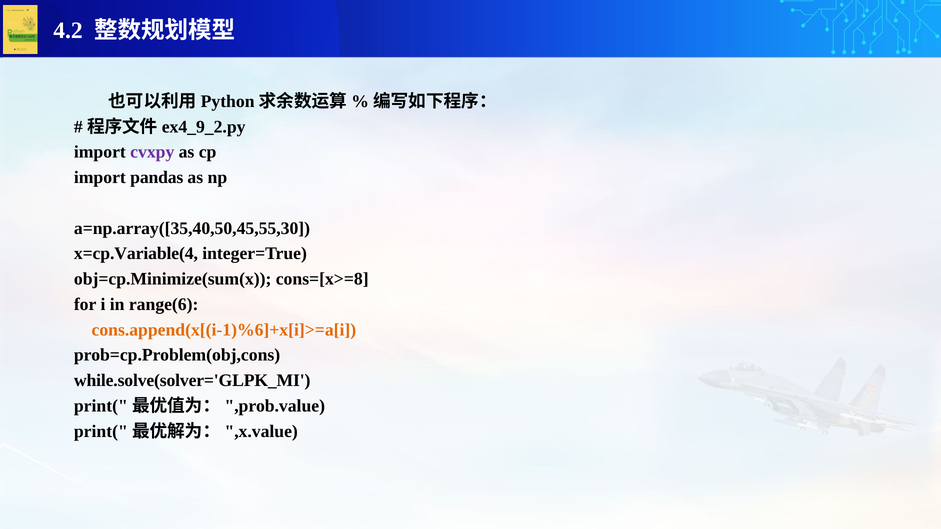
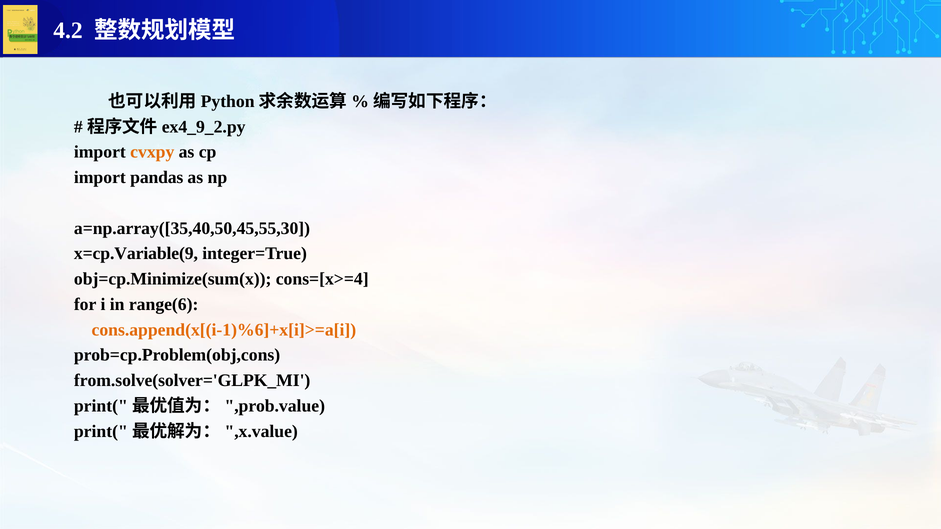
cvxpy colour: purple -> orange (152, 152)
x=cp.Variable(4: x=cp.Variable(4 -> x=cp.Variable(9 (136, 254)
cons=[x>=8: cons=[x>=8 -> cons=[x>=4 (322, 279)
while.solve(solver='GLPK_MI: while.solve(solver='GLPK_MI -> from.solve(solver='GLPK_MI (192, 381)
